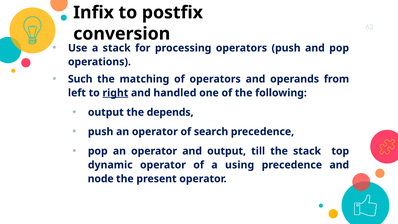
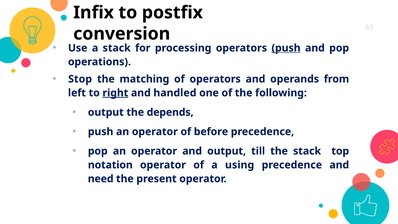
push underline: none -> present (286, 48)
Such: Such -> Stop (80, 79)
search: search -> before (211, 132)
dynamic: dynamic -> notation (110, 165)
node: node -> need (101, 179)
